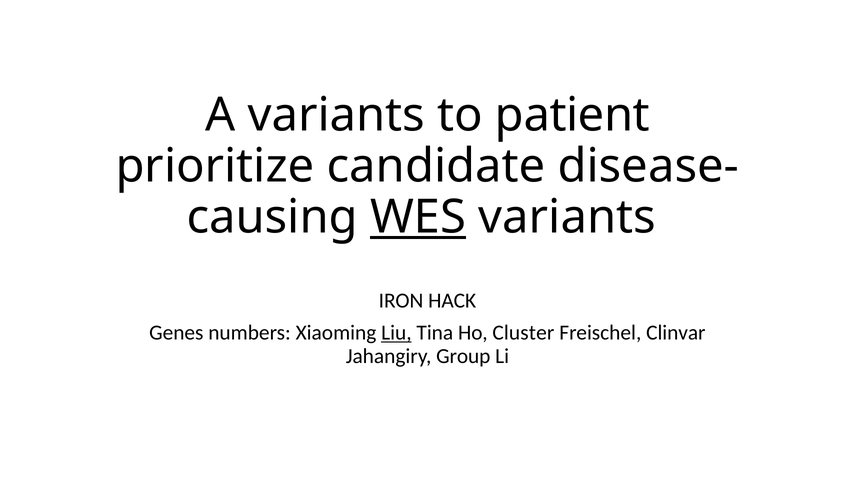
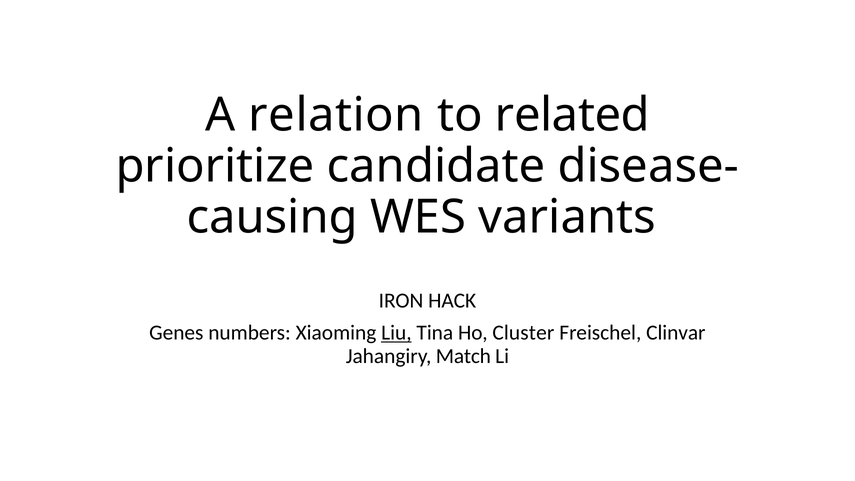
A variants: variants -> relation (336, 115)
patient: patient -> related (572, 115)
WES underline: present -> none (418, 217)
Group: Group -> Match (463, 356)
